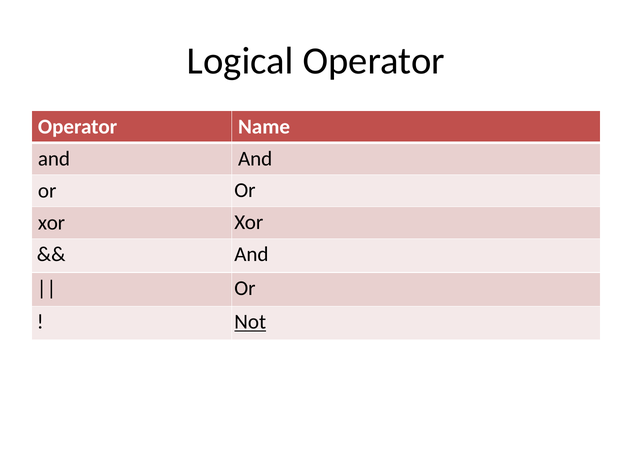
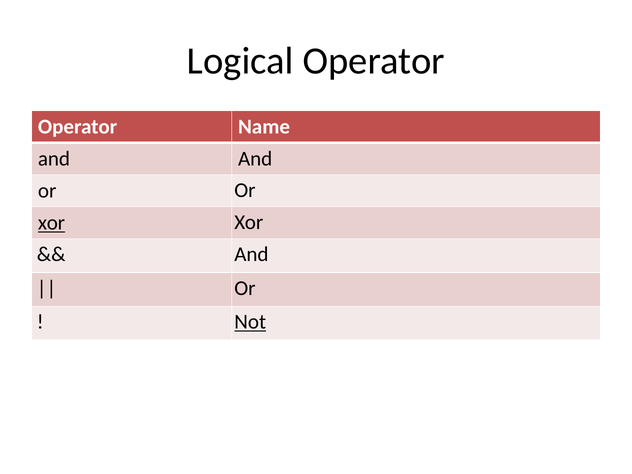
xor underline: none -> present (51, 223)
